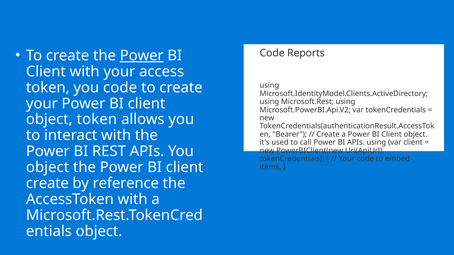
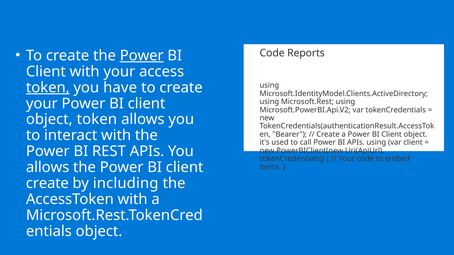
token underline: none -> present (48, 88)
you code: code -> have (120, 88)
object: object -> allows (48, 168)
reference: reference -> including (126, 184)
